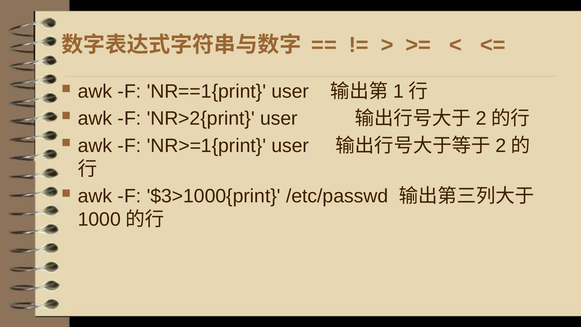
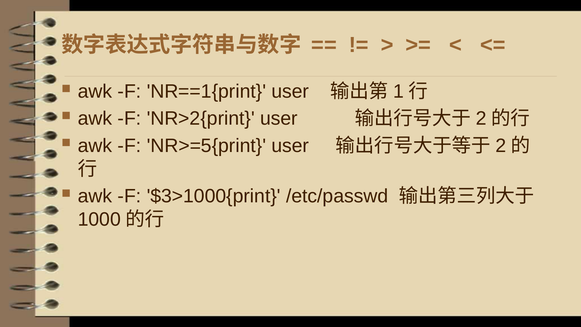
NR>=1{print: NR>=1{print -> NR>=5{print (206, 146)
